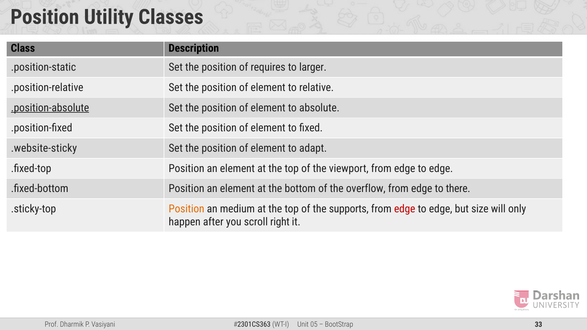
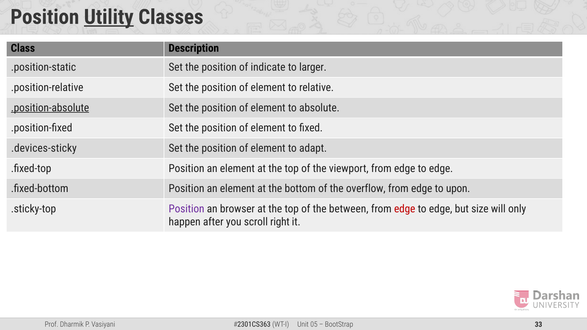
Utility underline: none -> present (109, 17)
requires: requires -> indicate (268, 67)
.website-sticky: .website-sticky -> .devices-sticky (44, 148)
there: there -> upon (458, 189)
Position colour: orange -> purple (187, 209)
medium: medium -> browser (237, 209)
supports: supports -> between (349, 209)
